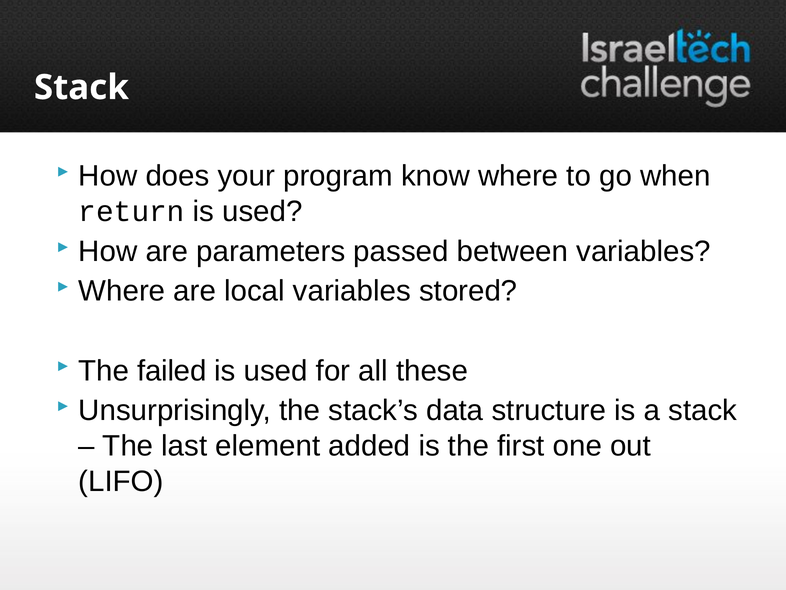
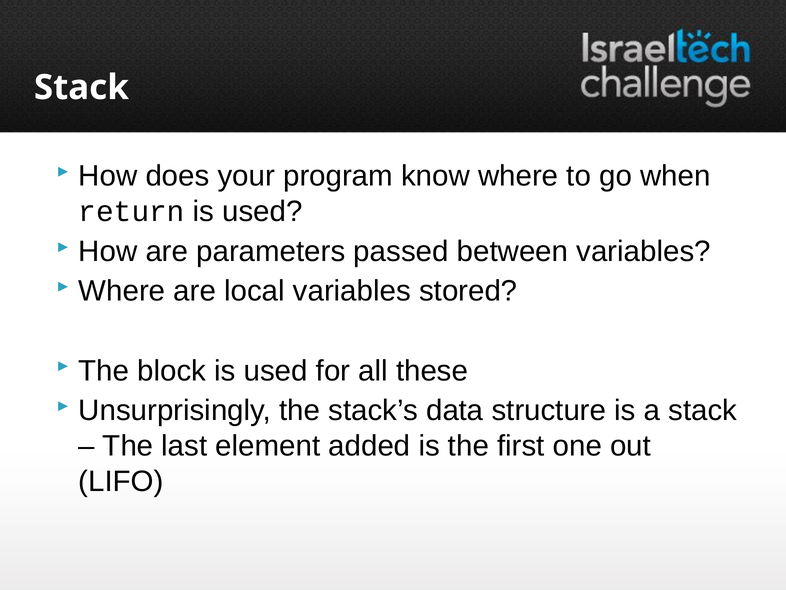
failed: failed -> block (172, 370)
